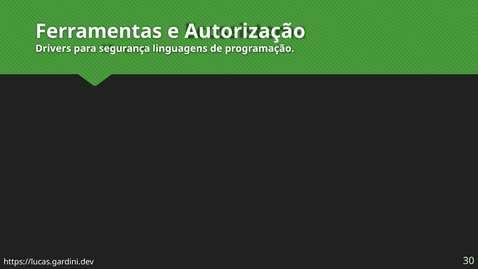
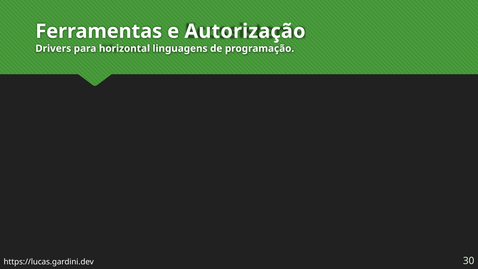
segurança: segurança -> horizontal (124, 48)
